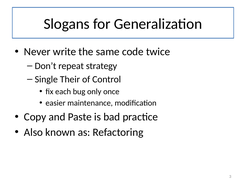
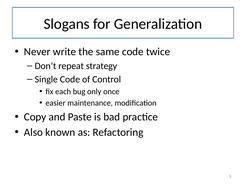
Single Their: Their -> Code (70, 79)
